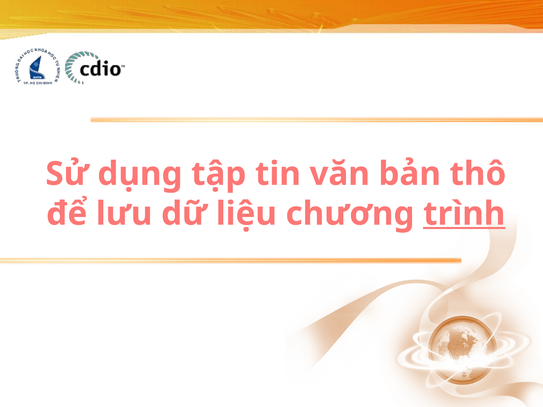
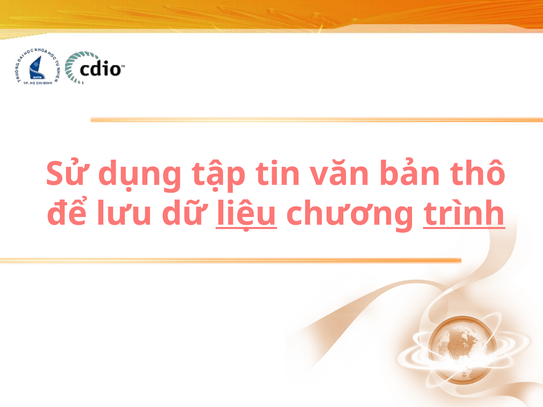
liệu underline: none -> present (246, 214)
